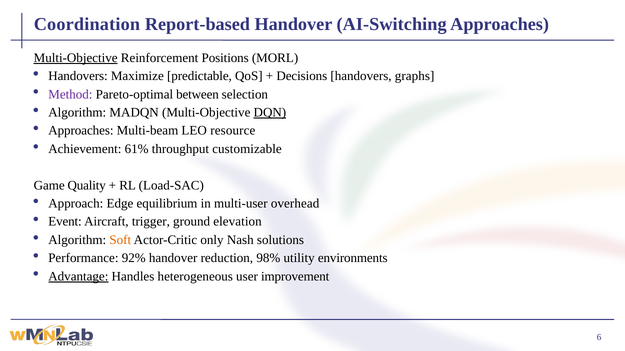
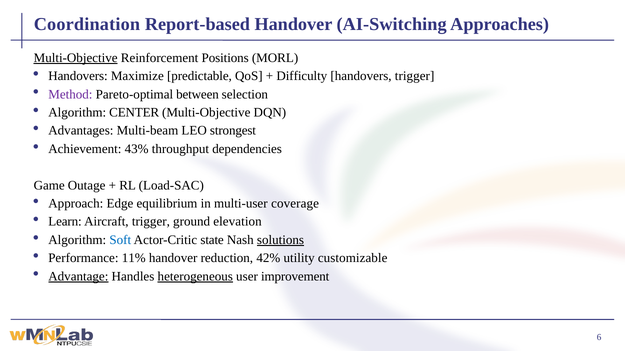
Decisions: Decisions -> Difficulty (302, 76)
handovers graphs: graphs -> trigger (415, 76)
MADQN: MADQN -> CENTER (134, 113)
DQN underline: present -> none (270, 113)
Approaches: Approaches -> Advantages (81, 131)
resource: resource -> strongest (233, 131)
61%: 61% -> 43% (137, 149)
customizable: customizable -> dependencies (247, 149)
Quality: Quality -> Outage (87, 186)
overhead: overhead -> coverage (295, 204)
Event: Event -> Learn (65, 222)
Soft colour: orange -> blue (120, 240)
only: only -> state (212, 240)
solutions underline: none -> present (281, 240)
92%: 92% -> 11% (134, 259)
98%: 98% -> 42% (268, 259)
environments: environments -> customizable (353, 259)
heterogeneous underline: none -> present (195, 277)
